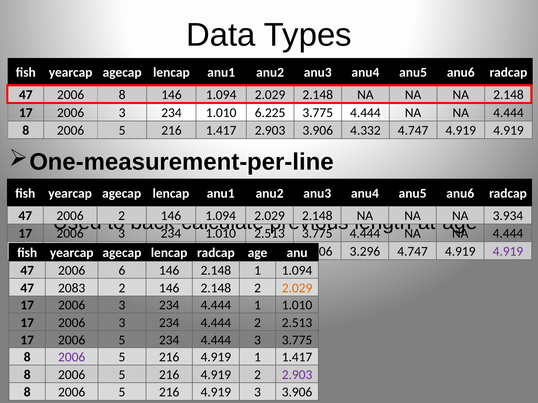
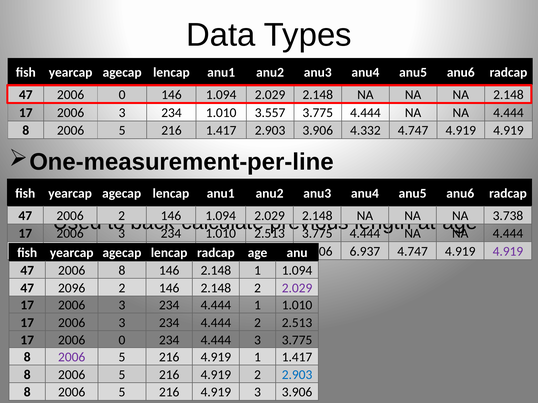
47 2006 8: 8 -> 0 (122, 95)
6.225: 6.225 -> 3.557 (270, 113)
3.934: 3.934 -> 3.738 (508, 216)
3.296: 3.296 -> 6.937 (365, 252)
2006 6: 6 -> 8 (122, 271)
2083: 2083 -> 2096 (72, 288)
2.029 colour: orange -> purple (297, 288)
17 2006 5: 5 -> 0 (122, 341)
2.903 colour: purple -> blue (297, 375)
